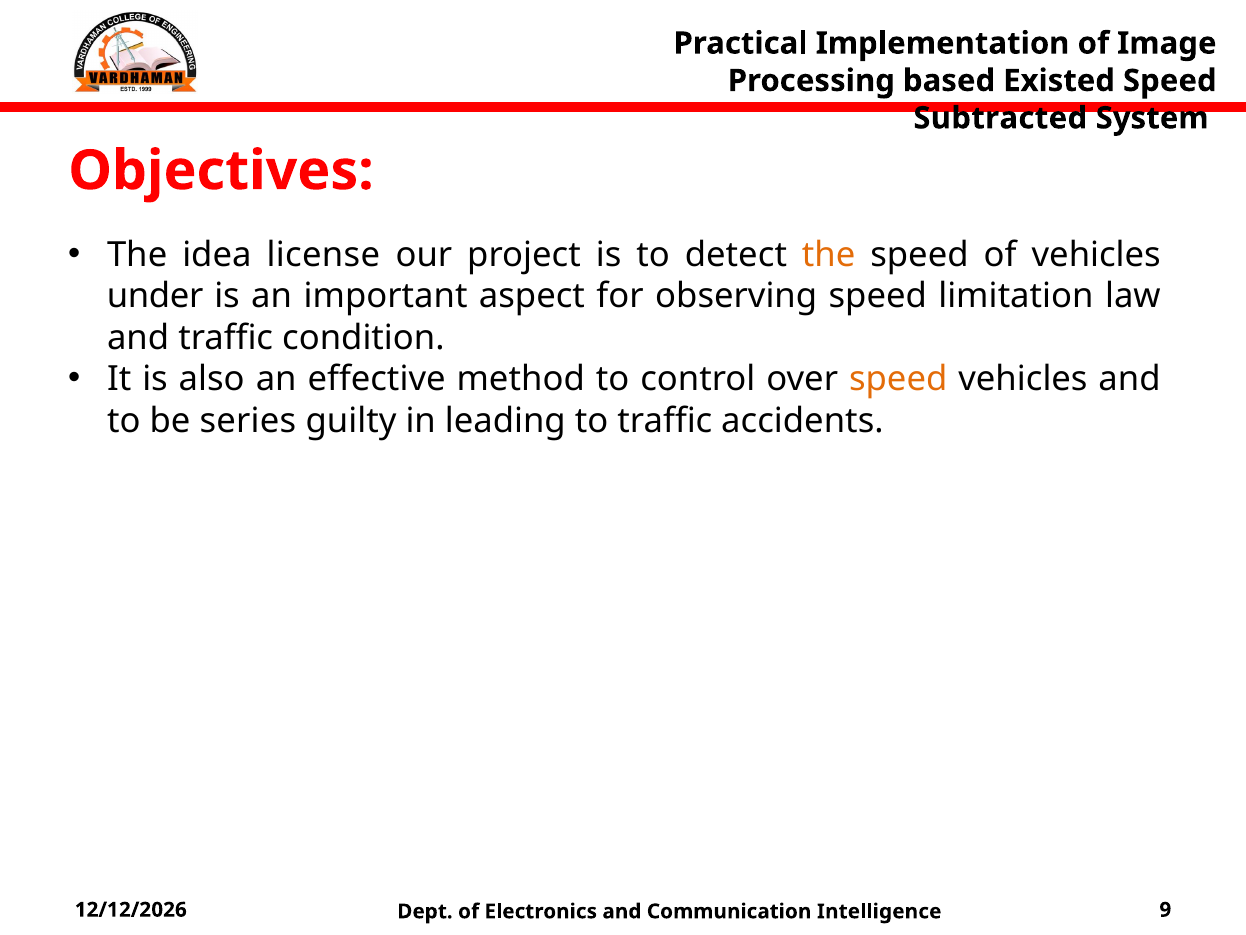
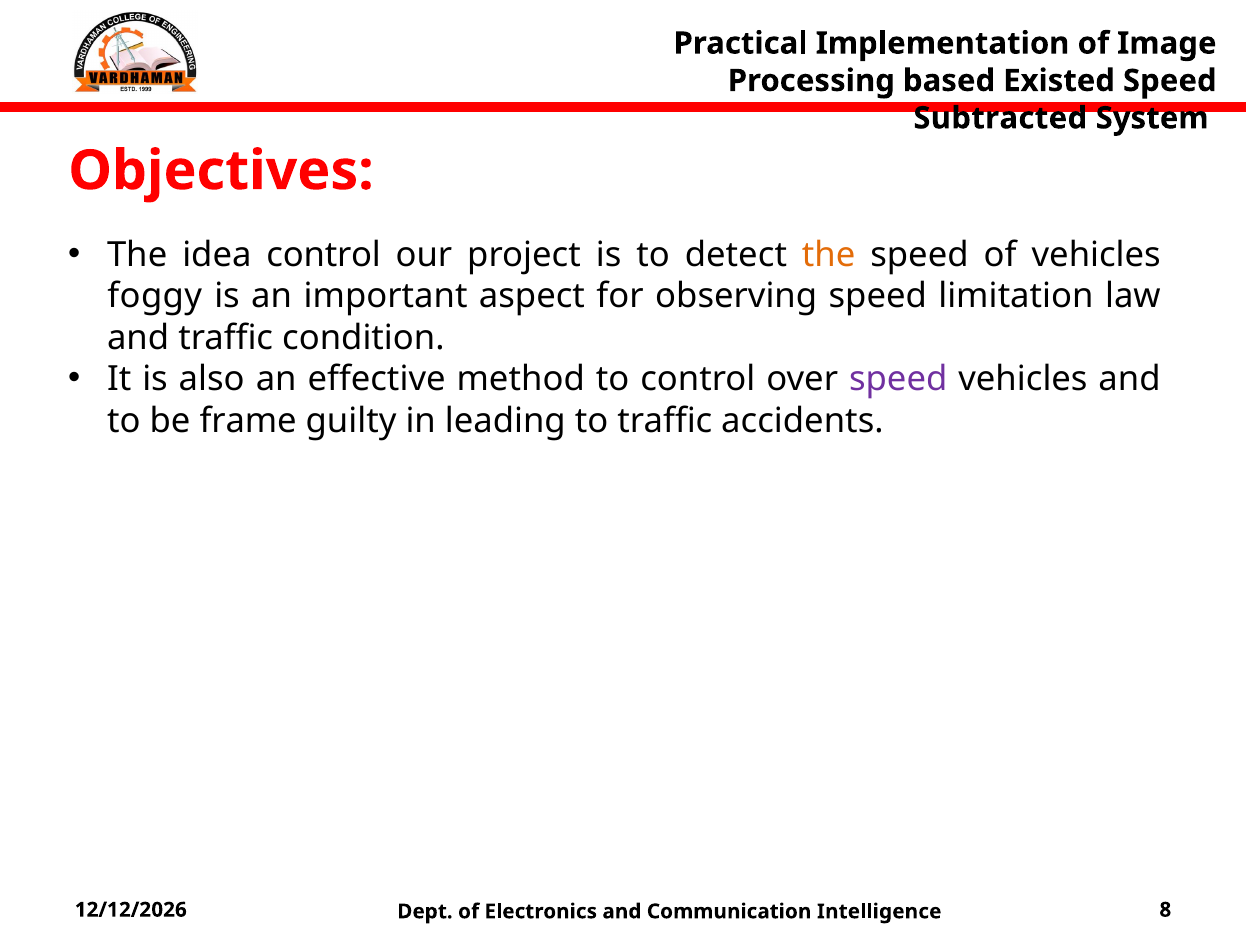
idea license: license -> control (324, 254)
under: under -> foggy (155, 296)
speed colour: orange -> purple (898, 379)
series: series -> frame (248, 421)
9: 9 -> 8 (1165, 909)
